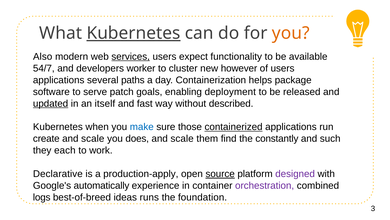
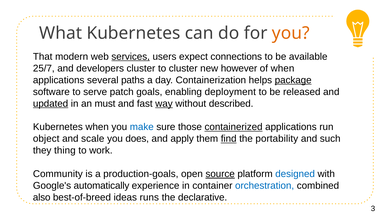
Kubernetes underline: present -> none (133, 33)
Also: Also -> That (43, 56)
functionality: functionality -> connections (236, 56)
54/7: 54/7 -> 25/7 (44, 68)
developers worker: worker -> cluster (141, 68)
of users: users -> when (283, 68)
package underline: none -> present (293, 80)
itself: itself -> must (105, 103)
way underline: none -> present (164, 103)
create: create -> object (46, 138)
scale: scale -> apply (182, 138)
find underline: none -> present (229, 138)
constantly: constantly -> portability (277, 138)
each: each -> thing (65, 150)
Declarative: Declarative -> Community (58, 173)
production-apply: production-apply -> production-goals (141, 173)
designed colour: purple -> blue (295, 173)
orchestration colour: purple -> blue (265, 185)
logs: logs -> also (42, 197)
foundation: foundation -> declarative (203, 197)
